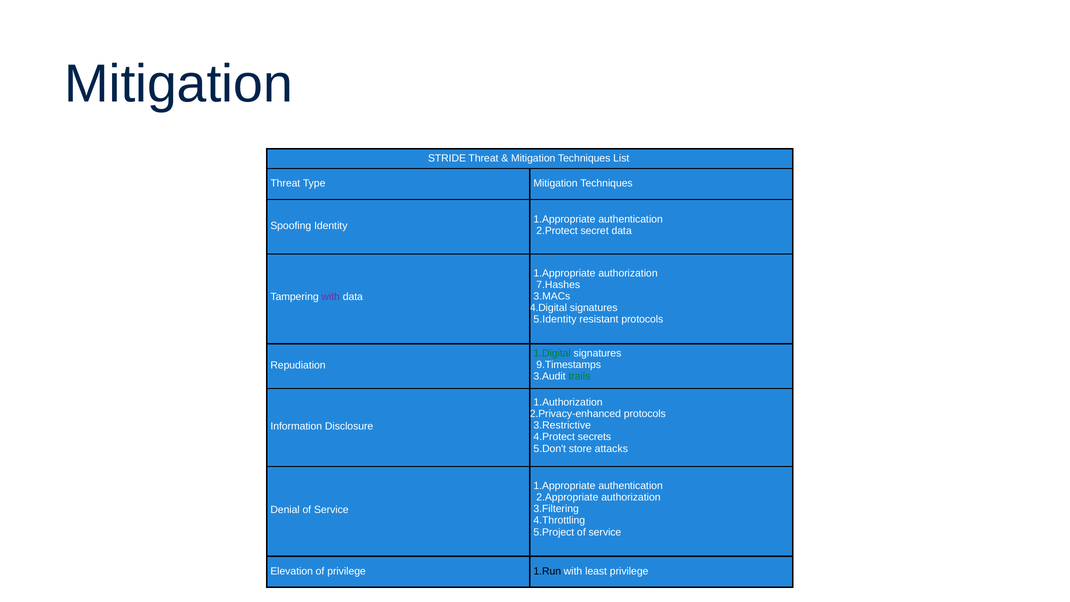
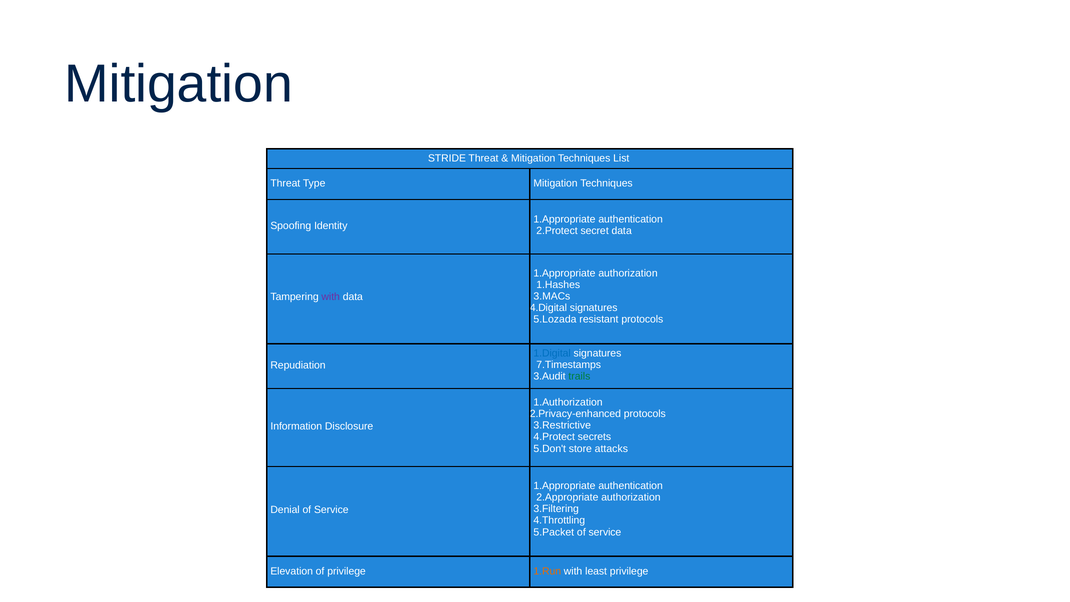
7.Hashes: 7.Hashes -> 1.Hashes (558, 285)
5.Identity: 5.Identity -> 5.Lozada (555, 319)
1.Digital colour: green -> blue (552, 353)
9.Timestamps: 9.Timestamps -> 7.Timestamps (569, 365)
5.Project: 5.Project -> 5.Packet (554, 532)
1.Run colour: black -> orange (547, 571)
